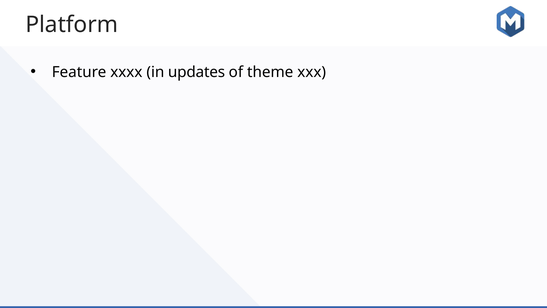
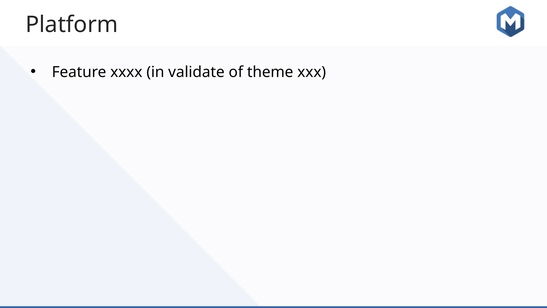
updates: updates -> validate (196, 72)
